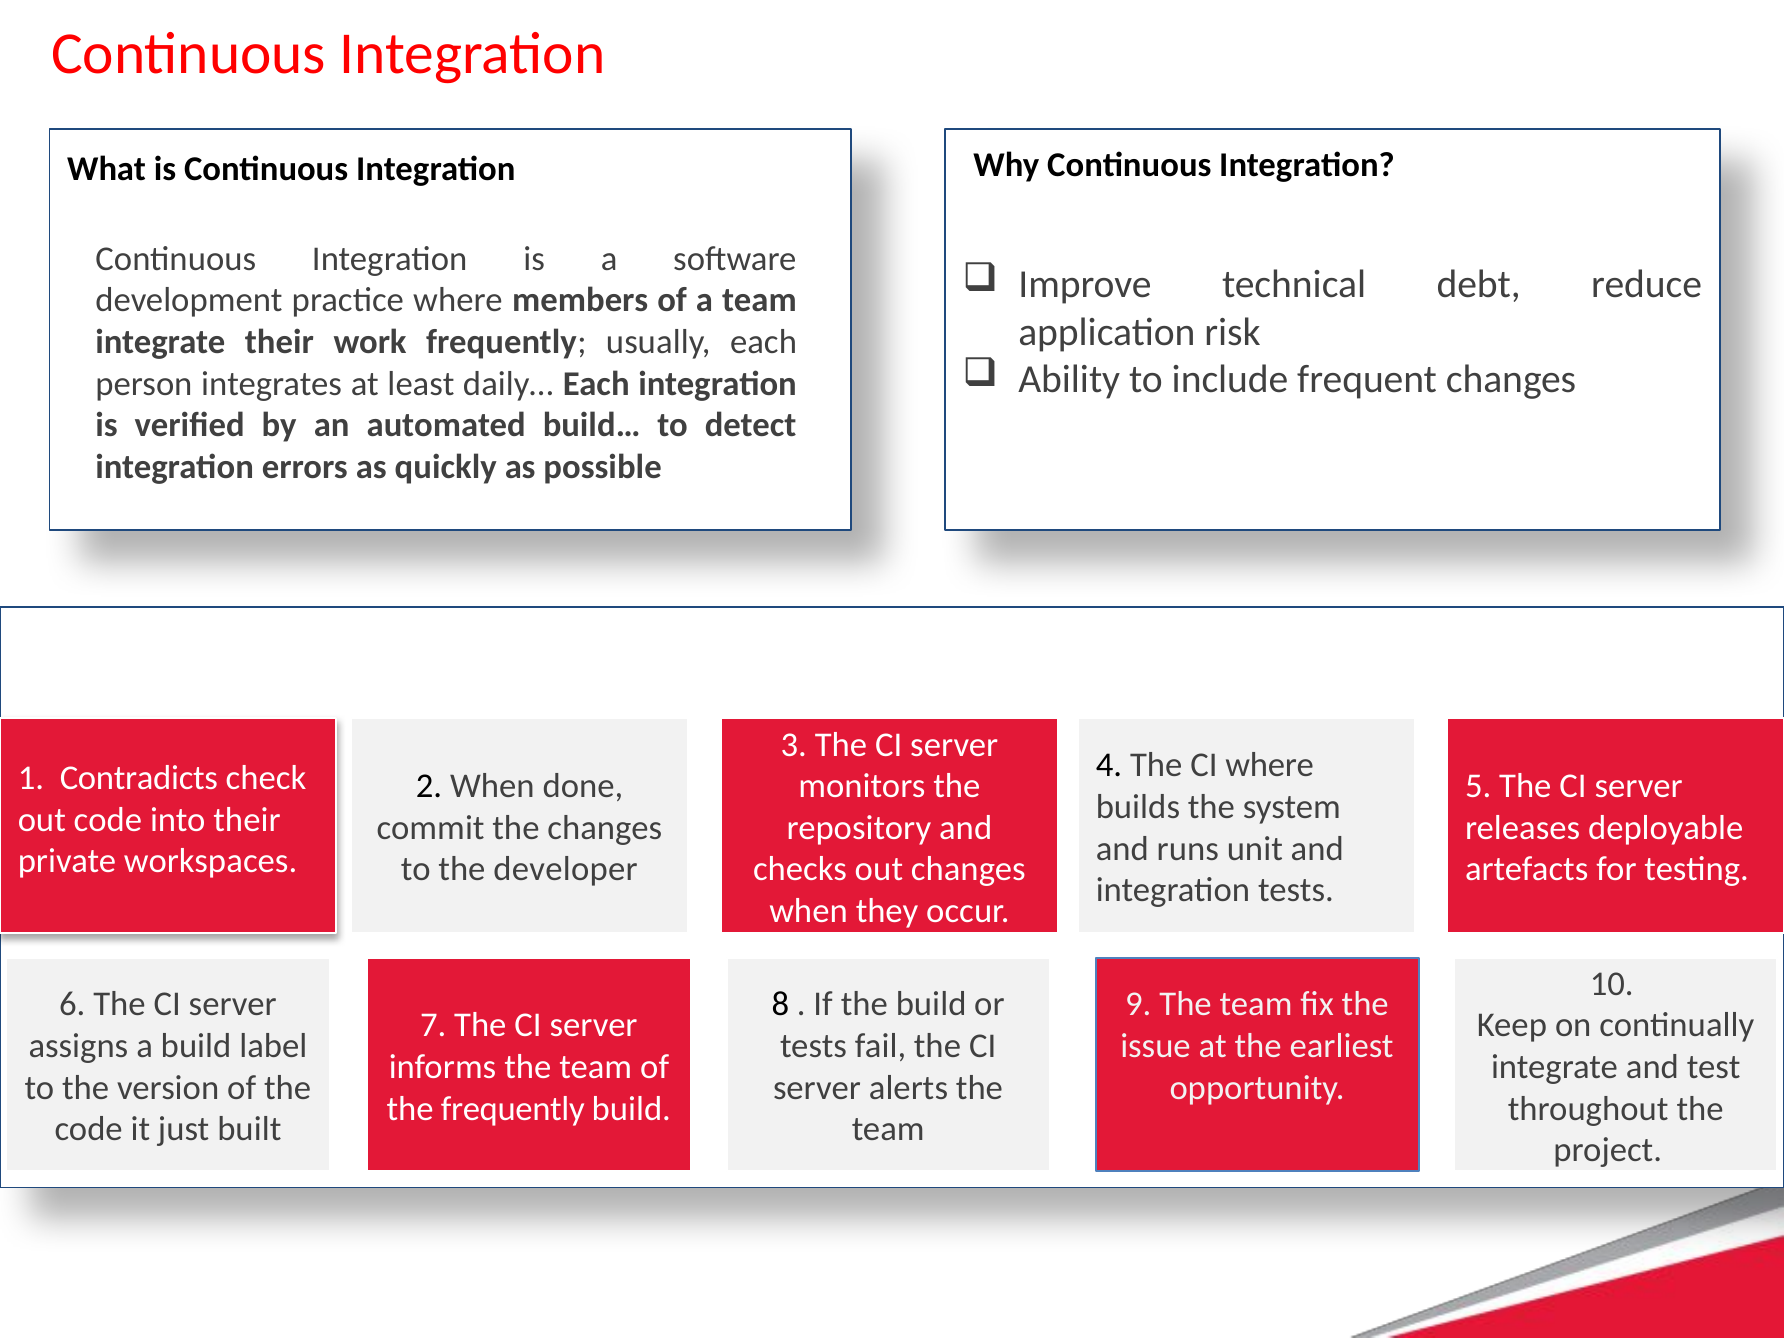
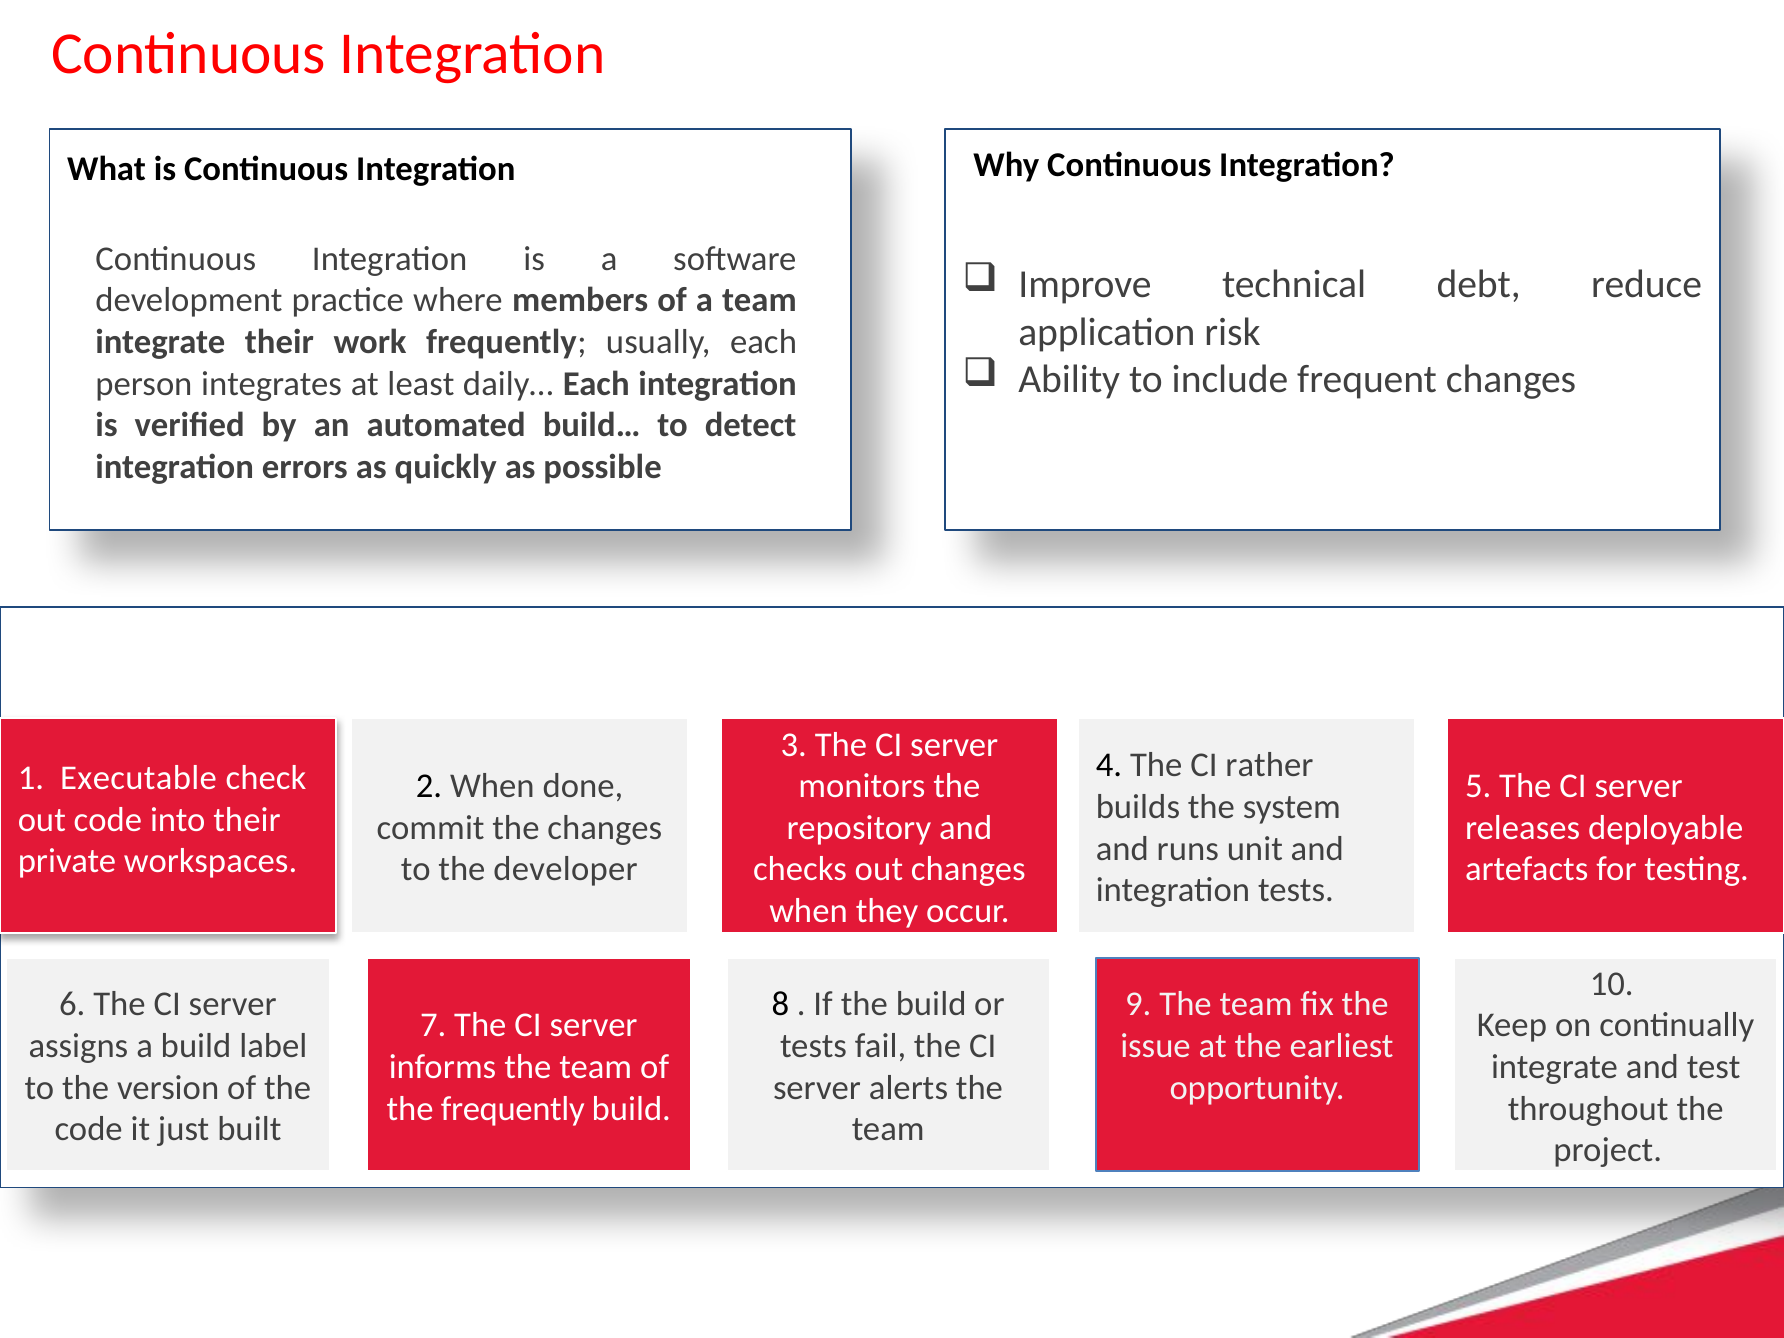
CI where: where -> rather (1269, 765)
Contradicts: Contradicts -> Executable (139, 778)
